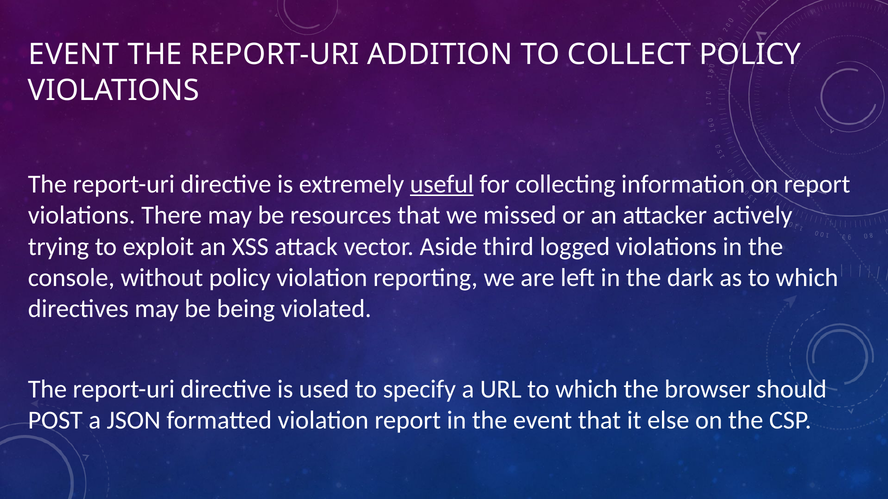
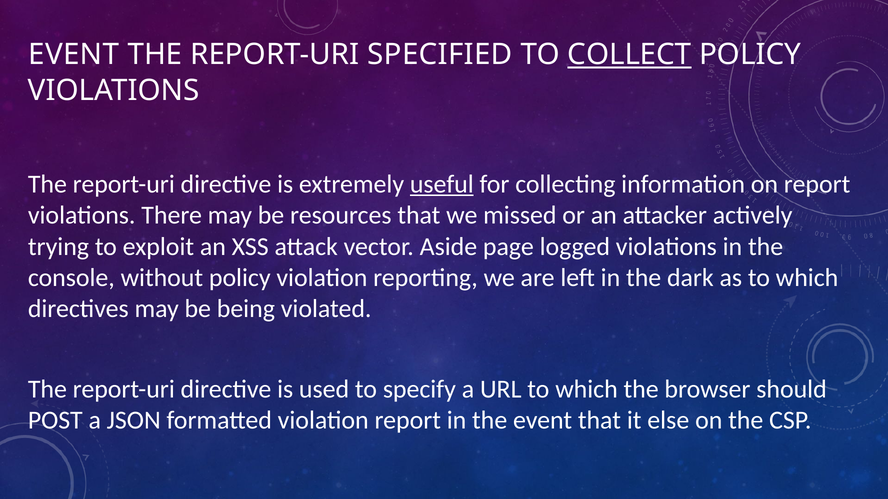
ADDITION: ADDITION -> SPECIFIED (440, 55)
COLLECT underline: none -> present (629, 55)
third: third -> page (508, 247)
